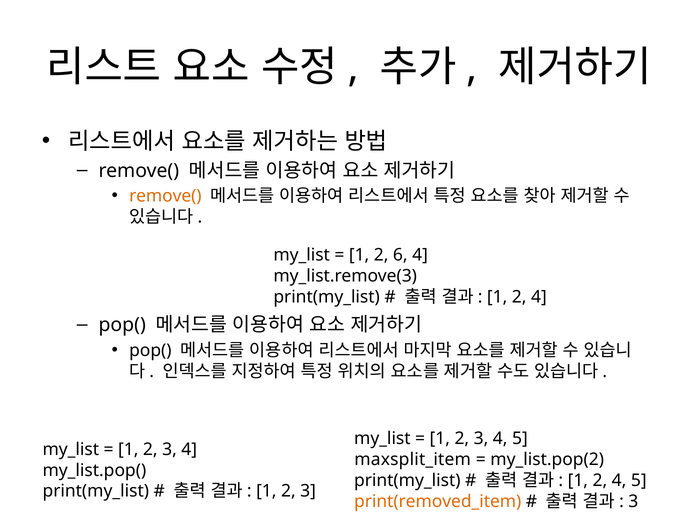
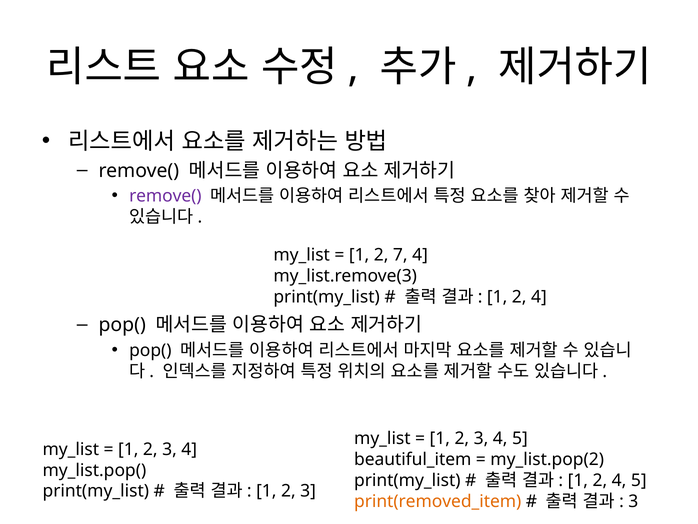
remove( colour: orange -> purple (165, 196)
6: 6 -> 7 (400, 255)
maxsplit_item: maxsplit_item -> beautiful_item (413, 459)
